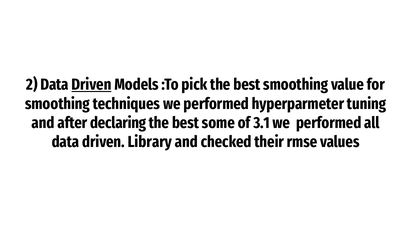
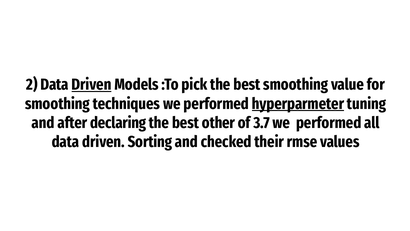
hyperparmeter underline: none -> present (298, 104)
some: some -> other (218, 123)
3.1: 3.1 -> 3.7 (262, 123)
Library: Library -> Sorting (150, 142)
